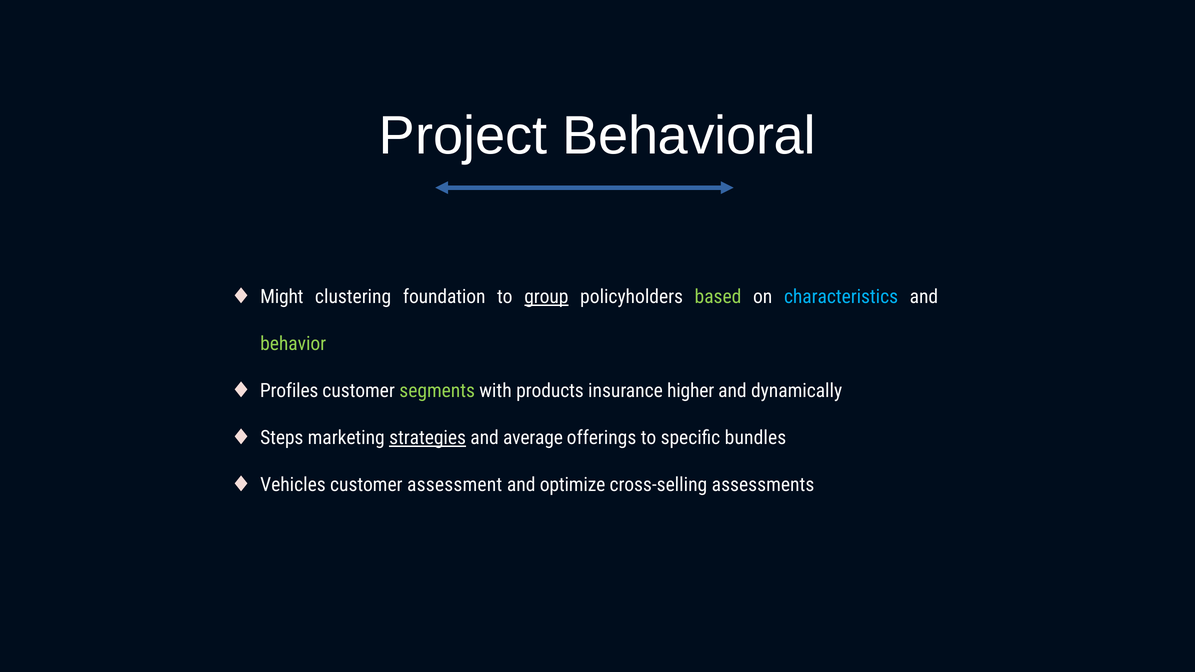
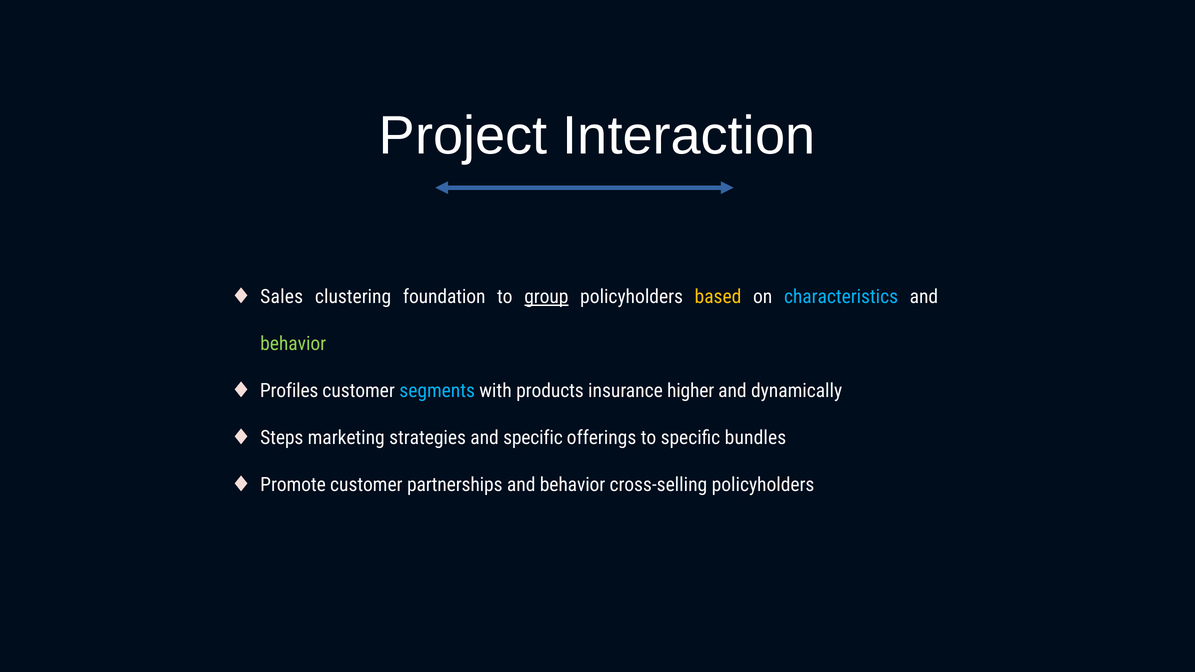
Behavioral: Behavioral -> Interaction (689, 136)
Might: Might -> Sales (282, 297)
based colour: light green -> yellow (718, 297)
segments colour: light green -> light blue (437, 391)
strategies underline: present -> none (428, 438)
and average: average -> specific (533, 438)
Vehicles: Vehicles -> Promote (293, 485)
assessment: assessment -> partnerships (455, 485)
optimize: optimize -> behavior (573, 485)
cross-selling assessments: assessments -> policyholders (763, 485)
